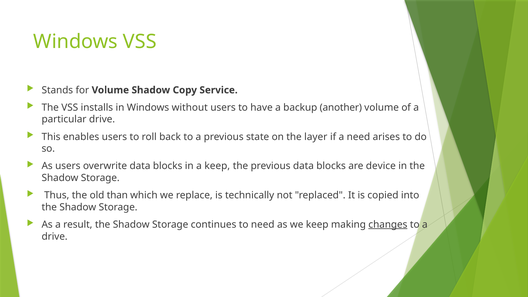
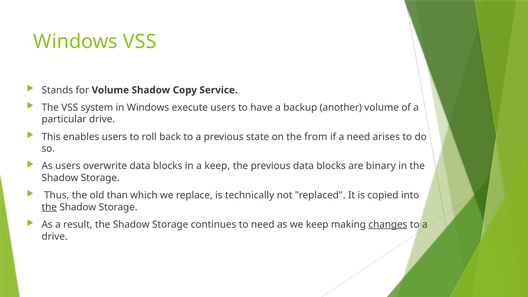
installs: installs -> system (97, 107)
without: without -> execute (190, 107)
layer: layer -> from (316, 137)
device: device -> binary (381, 166)
the underline: none -> present (49, 207)
